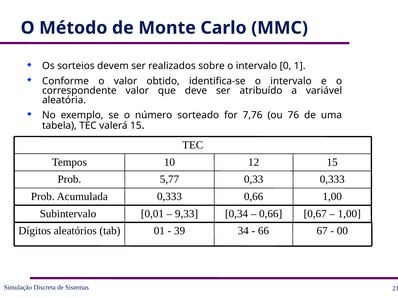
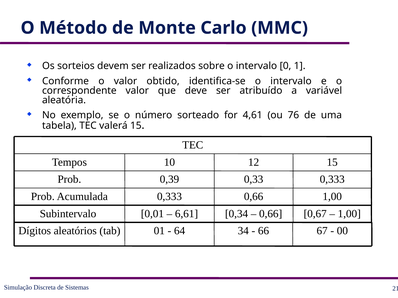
7,76: 7,76 -> 4,61 (253, 115)
5,77: 5,77 -> 0,39 (169, 180)
9,33: 9,33 -> 6,61 (187, 214)
39: 39 -> 64 (180, 231)
